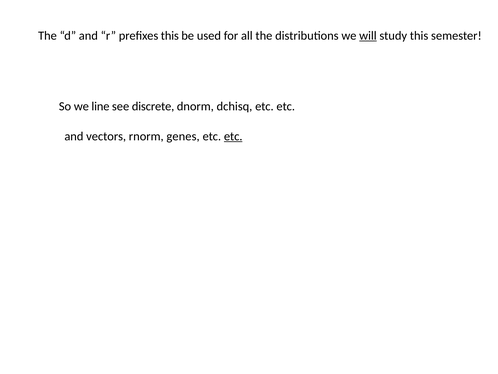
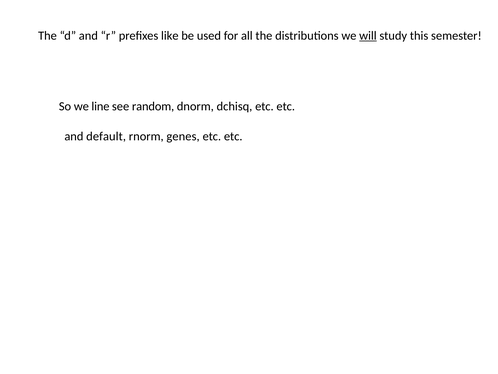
prefixes this: this -> like (170, 36)
discrete: discrete -> random (153, 106)
vectors: vectors -> default (106, 136)
etc underline: present -> none (233, 136)
